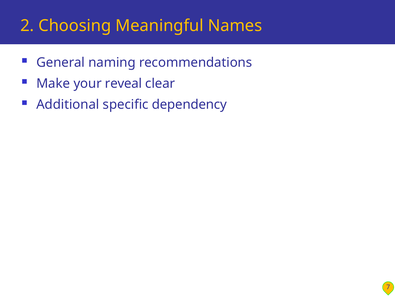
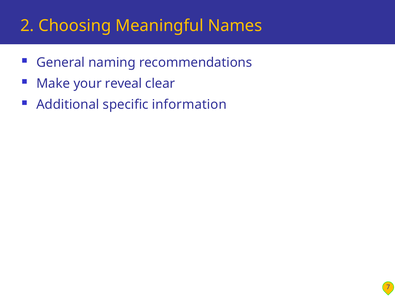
dependency: dependency -> information (189, 105)
